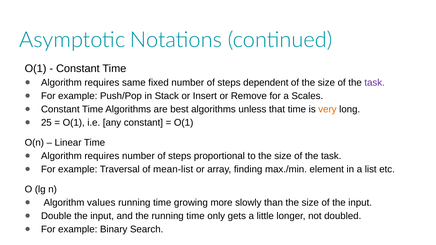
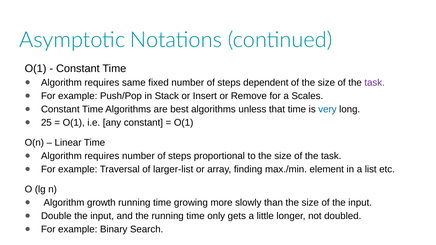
very colour: orange -> blue (327, 109)
mean-list: mean-list -> larger-list (173, 169)
values: values -> growth (101, 203)
